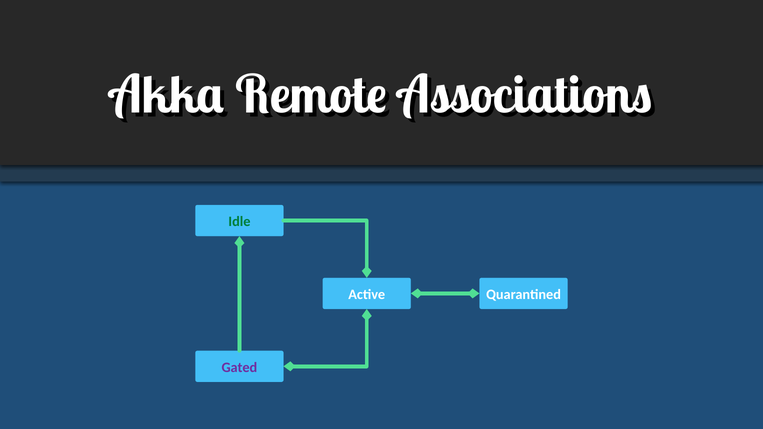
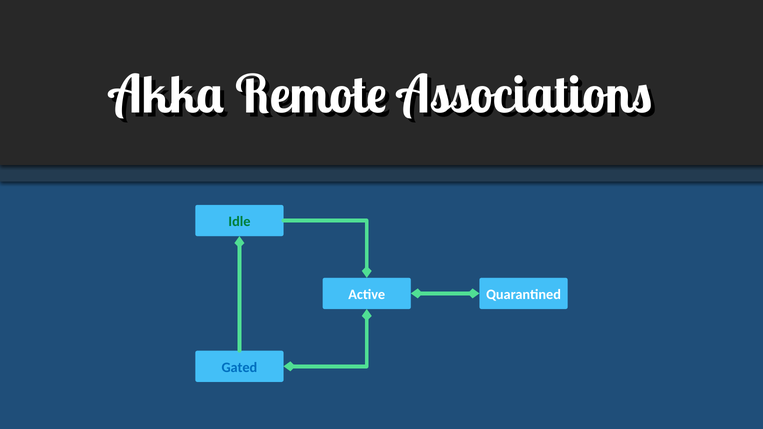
Gated colour: purple -> blue (239, 367)
